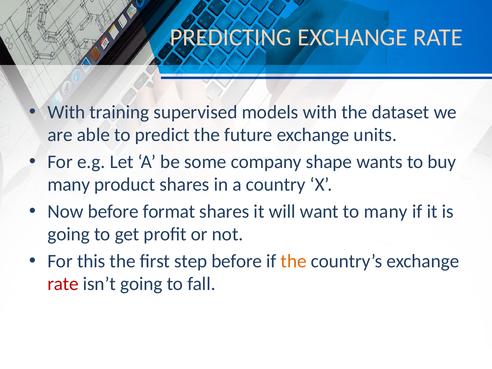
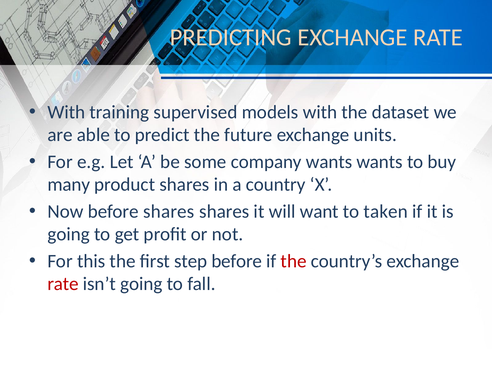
company shape: shape -> wants (329, 162)
before format: format -> shares (169, 211)
to many: many -> taken (386, 211)
the colour: orange -> red (294, 261)
